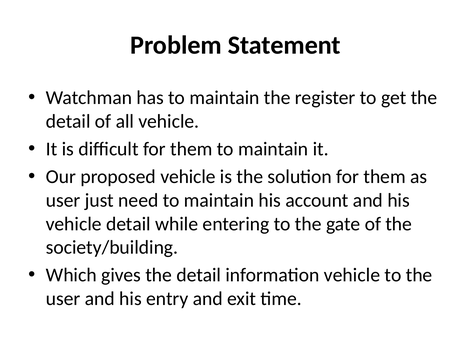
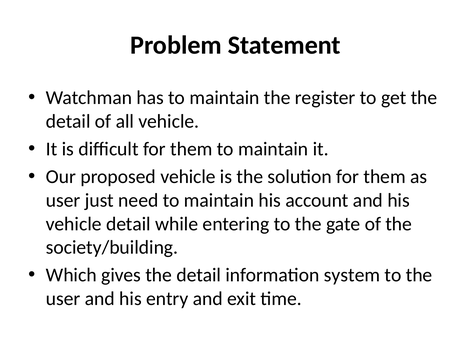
information vehicle: vehicle -> system (352, 275)
